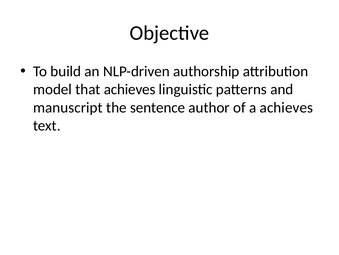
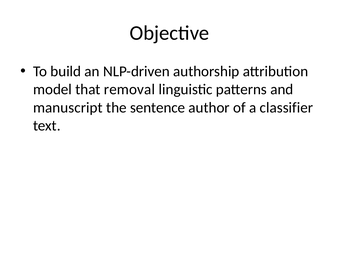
that achieves: achieves -> removal (129, 89)
a achieves: achieves -> classifier (286, 107)
